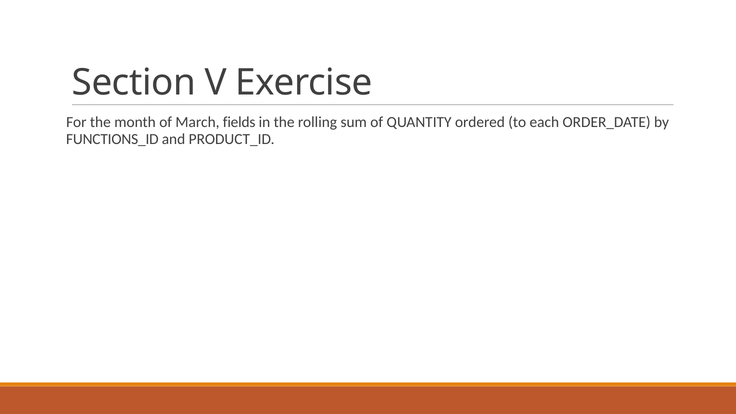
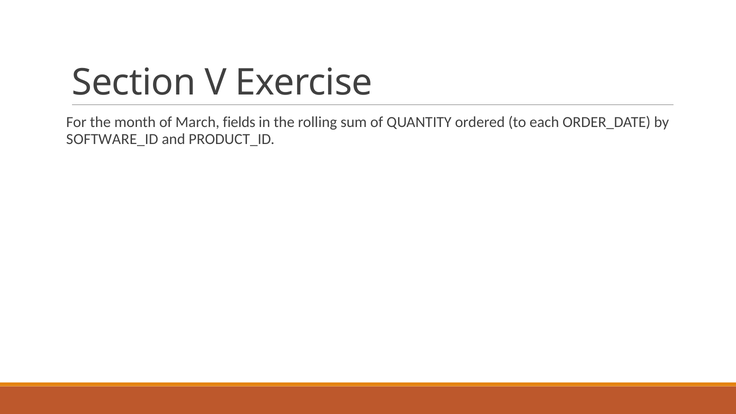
FUNCTIONS_ID: FUNCTIONS_ID -> SOFTWARE_ID (112, 139)
